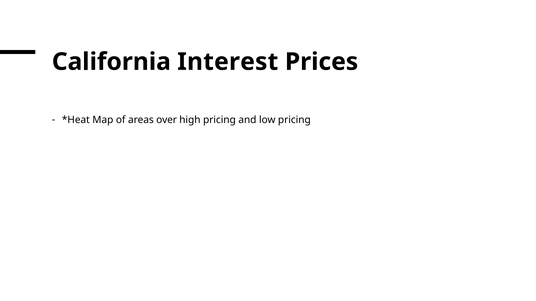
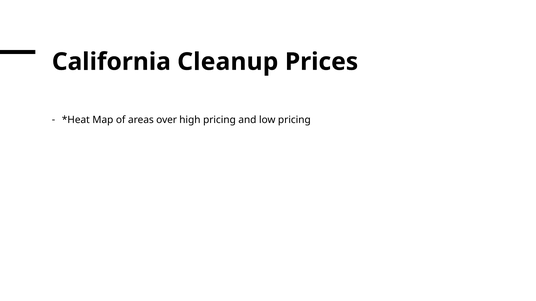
Interest: Interest -> Cleanup (228, 62)
